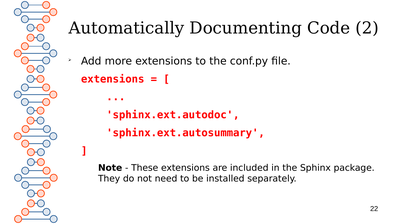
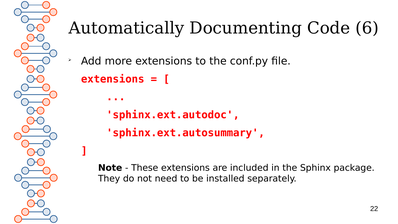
2: 2 -> 6 (367, 28)
